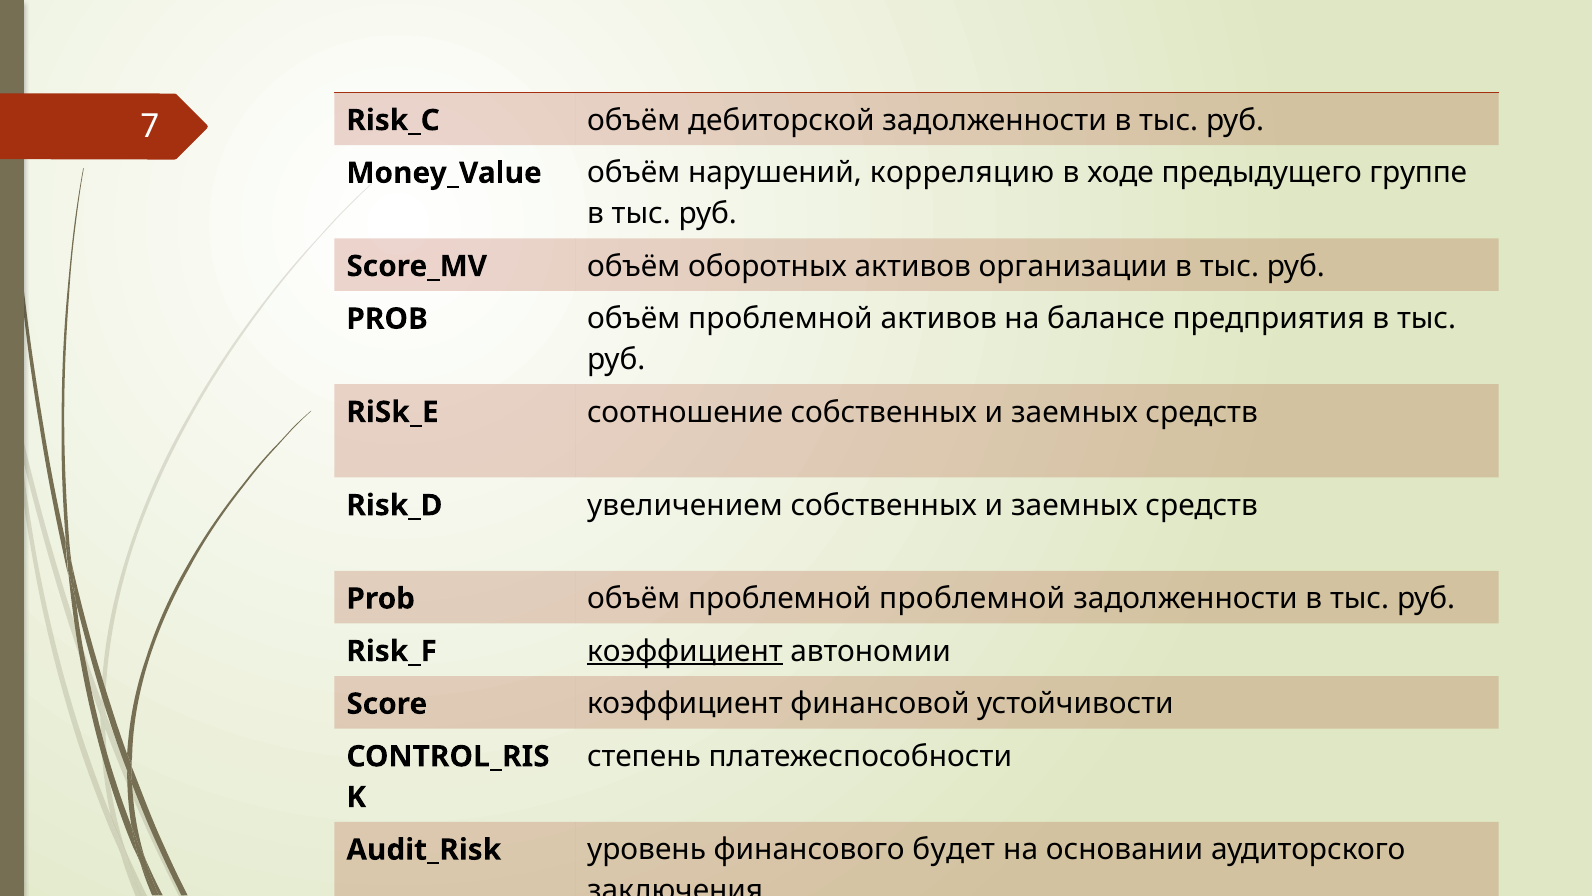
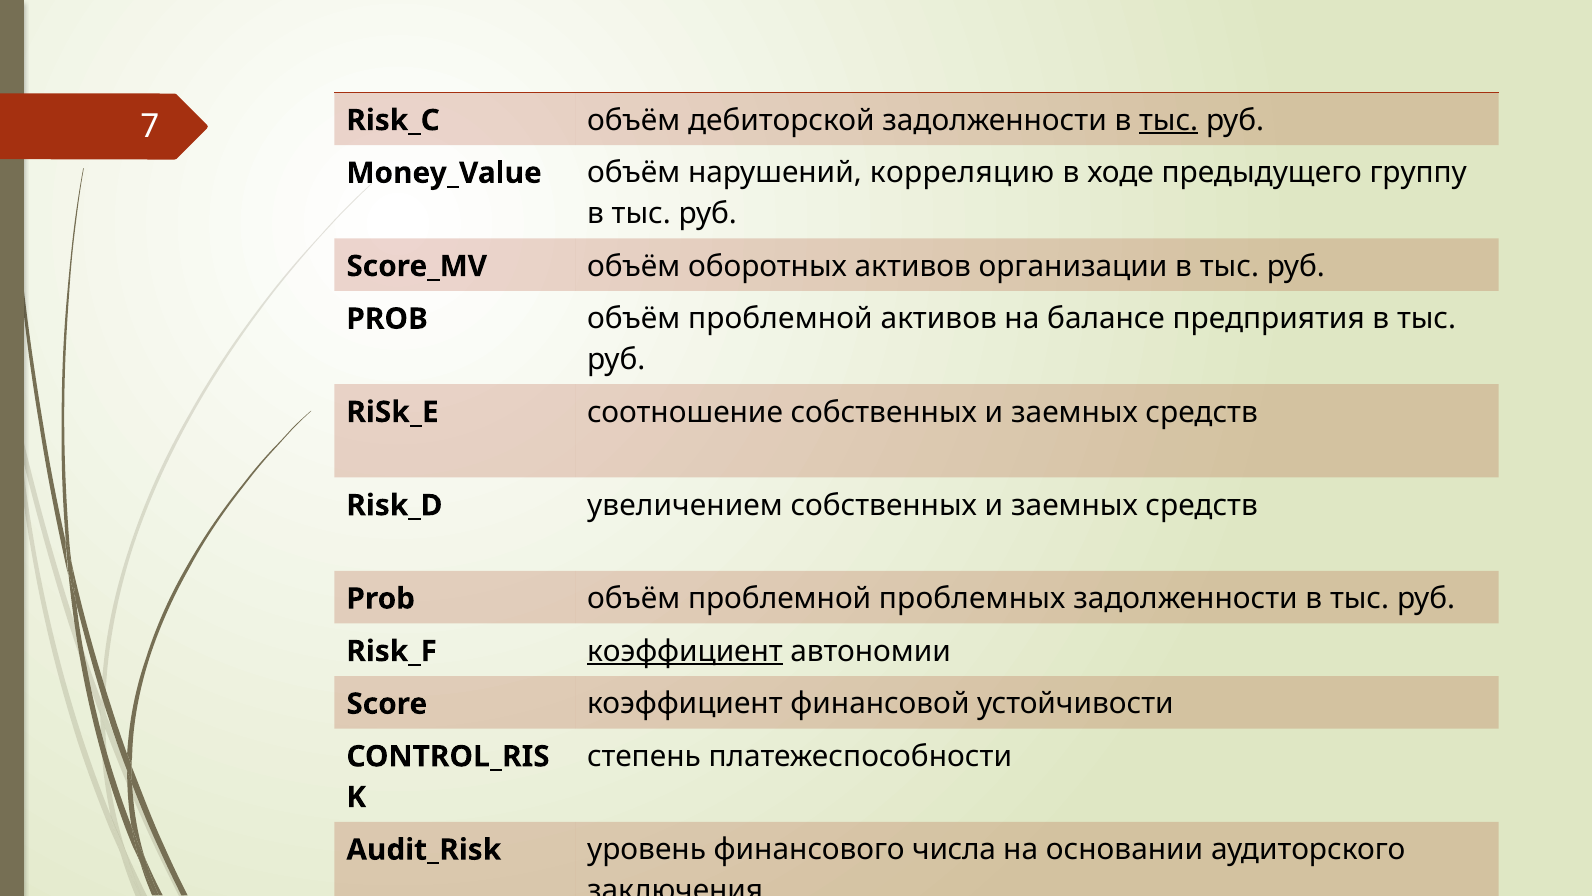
тыс underline: none -> present (1169, 120)
группе: группе -> группу (1418, 173)
проблемной проблемной: проблемной -> проблемных (972, 598)
будет: будет -> числа (954, 849)
